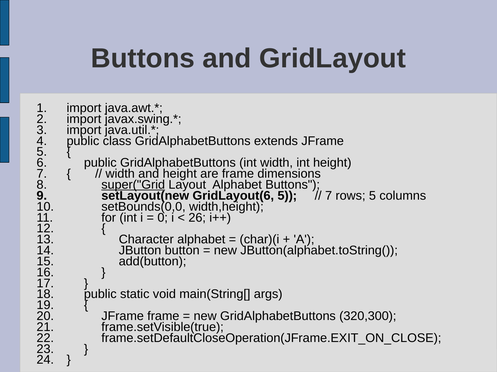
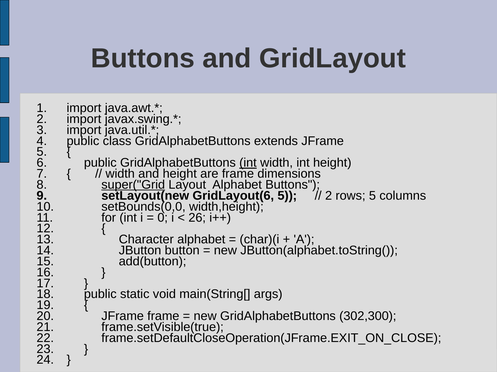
int underline: none -> present (248, 163)
7: 7 -> 2 (329, 196)
320,300: 320,300 -> 302,300 (368, 317)
